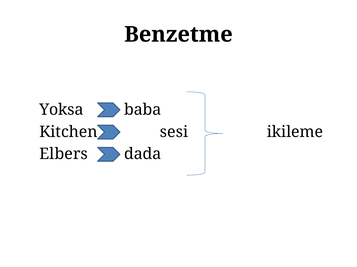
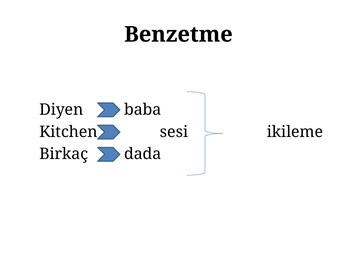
Yoksa: Yoksa -> Diyen (61, 110)
Elbers: Elbers -> Birkaç (64, 154)
